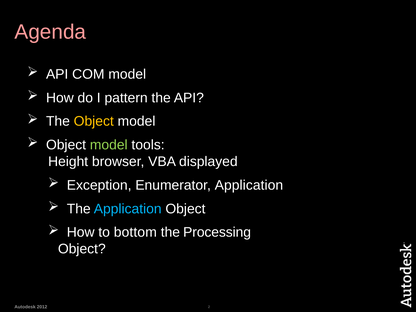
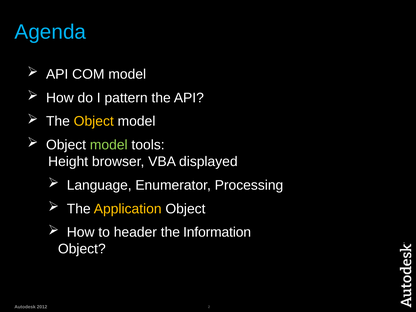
Agenda colour: pink -> light blue (50, 32)
Exception: Exception -> Language (99, 185)
Enumerator Application: Application -> Processing (249, 185)
Application colour: light blue -> yellow (128, 209)
bottom: bottom -> header (135, 232)
Processing: Processing -> Information (217, 232)
